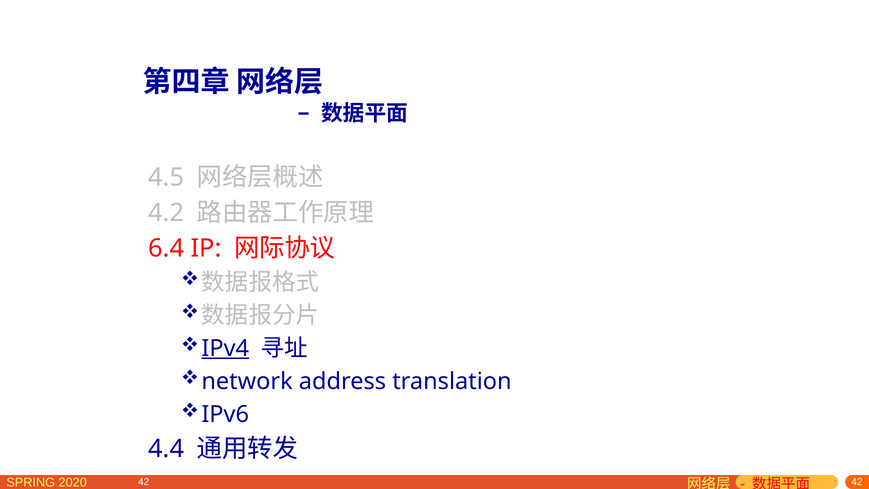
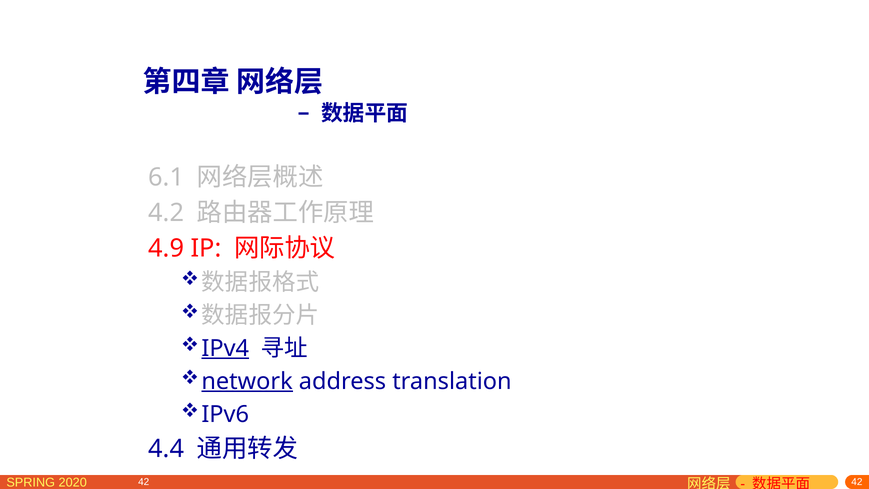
4.5: 4.5 -> 6.1 (166, 177)
6.4: 6.4 -> 4.9 (166, 248)
network underline: none -> present (247, 381)
